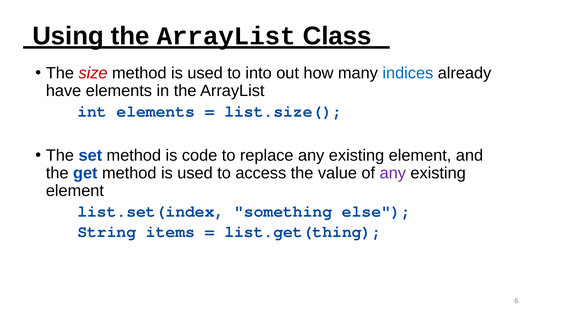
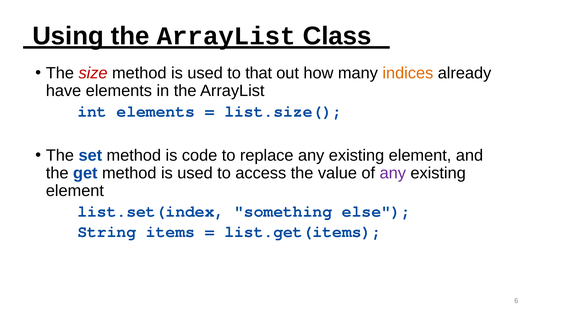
into: into -> that (259, 73)
indices colour: blue -> orange (408, 73)
list.get(thing: list.get(thing -> list.get(items (303, 232)
